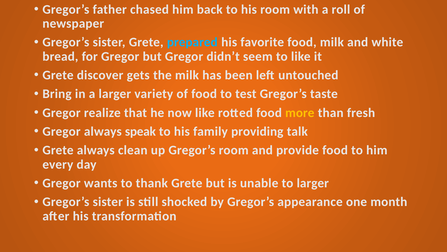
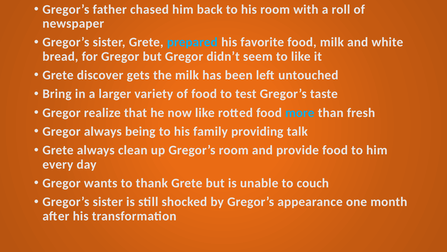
more colour: yellow -> light blue (300, 112)
speak: speak -> being (140, 131)
to larger: larger -> couch (313, 183)
